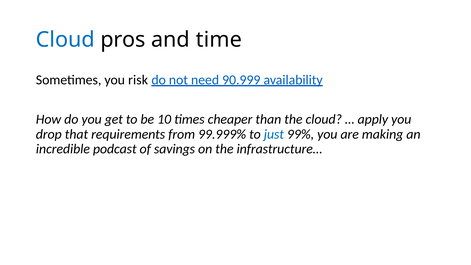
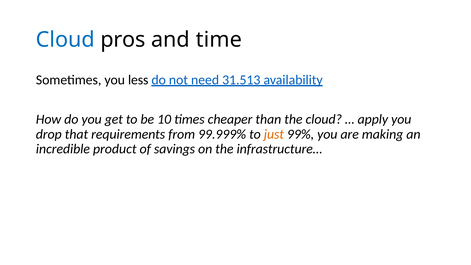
risk: risk -> less (138, 80)
90.999: 90.999 -> 31.513 (241, 80)
just colour: blue -> orange (274, 134)
podcast: podcast -> product (115, 149)
